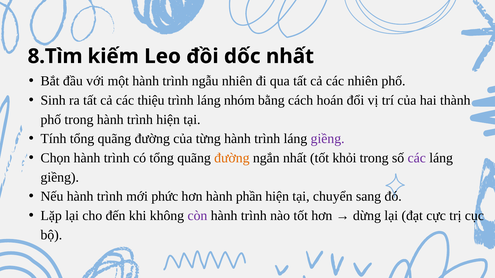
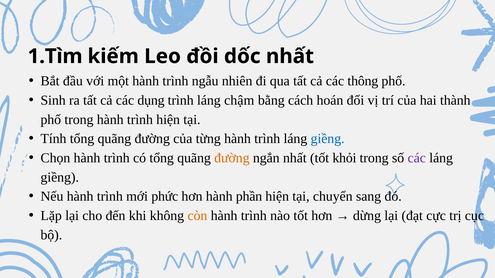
8.Tìm: 8.Tìm -> 1.Tìm (55, 56)
các nhiên: nhiên -> thông (363, 81)
thiệu: thiệu -> dụng (151, 100)
nhóm: nhóm -> chậm (239, 100)
giềng colour: purple -> blue (328, 139)
còn colour: purple -> orange (197, 216)
